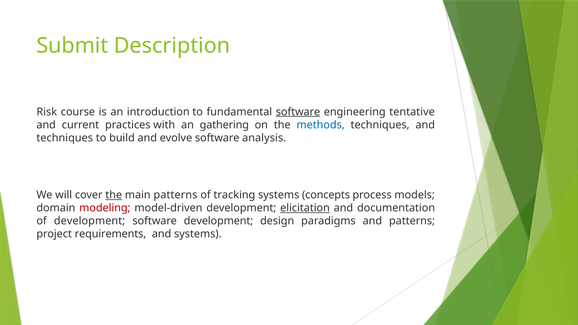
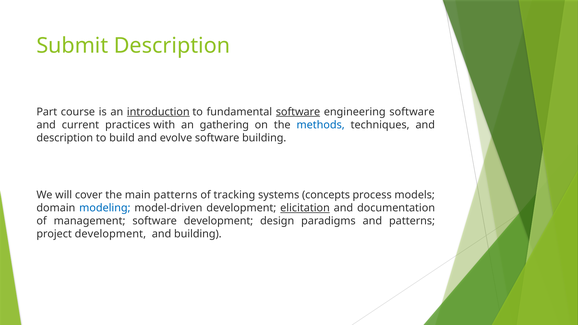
Risk: Risk -> Part (47, 112)
introduction underline: none -> present (158, 112)
engineering tentative: tentative -> software (412, 112)
techniques: techniques -> description (65, 138)
software analysis: analysis -> building (264, 138)
the underline: present -> none (114, 195)
modeling colour: red -> blue (105, 208)
of development: development -> management (90, 221)
project requirements: requirements -> development (110, 234)
and systems: systems -> building (198, 234)
